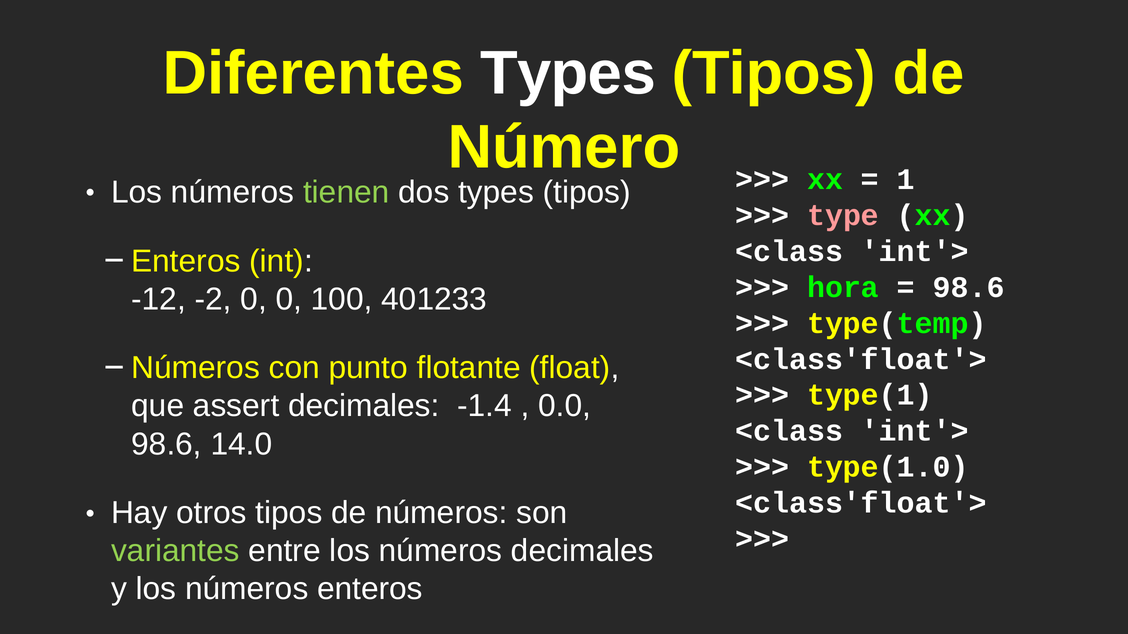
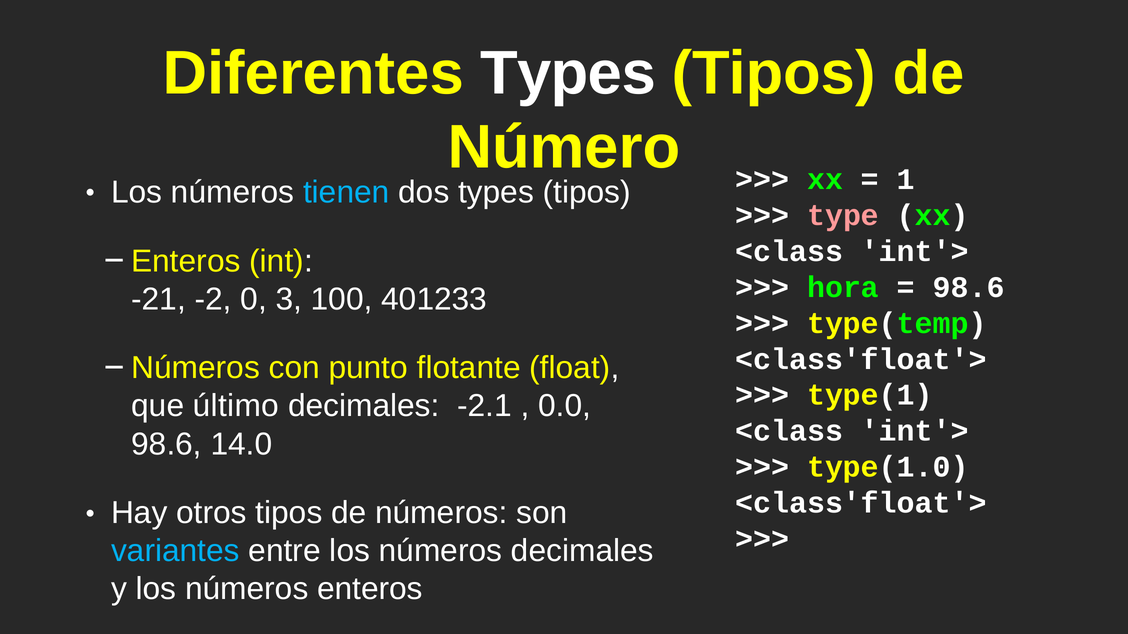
tienen colour: light green -> light blue (346, 192)
-12: -12 -> -21 (159, 299)
0 0: 0 -> 3 (289, 299)
assert: assert -> último (236, 406)
-1.4: -1.4 -> -2.1 (485, 406)
variantes colour: light green -> light blue (175, 551)
